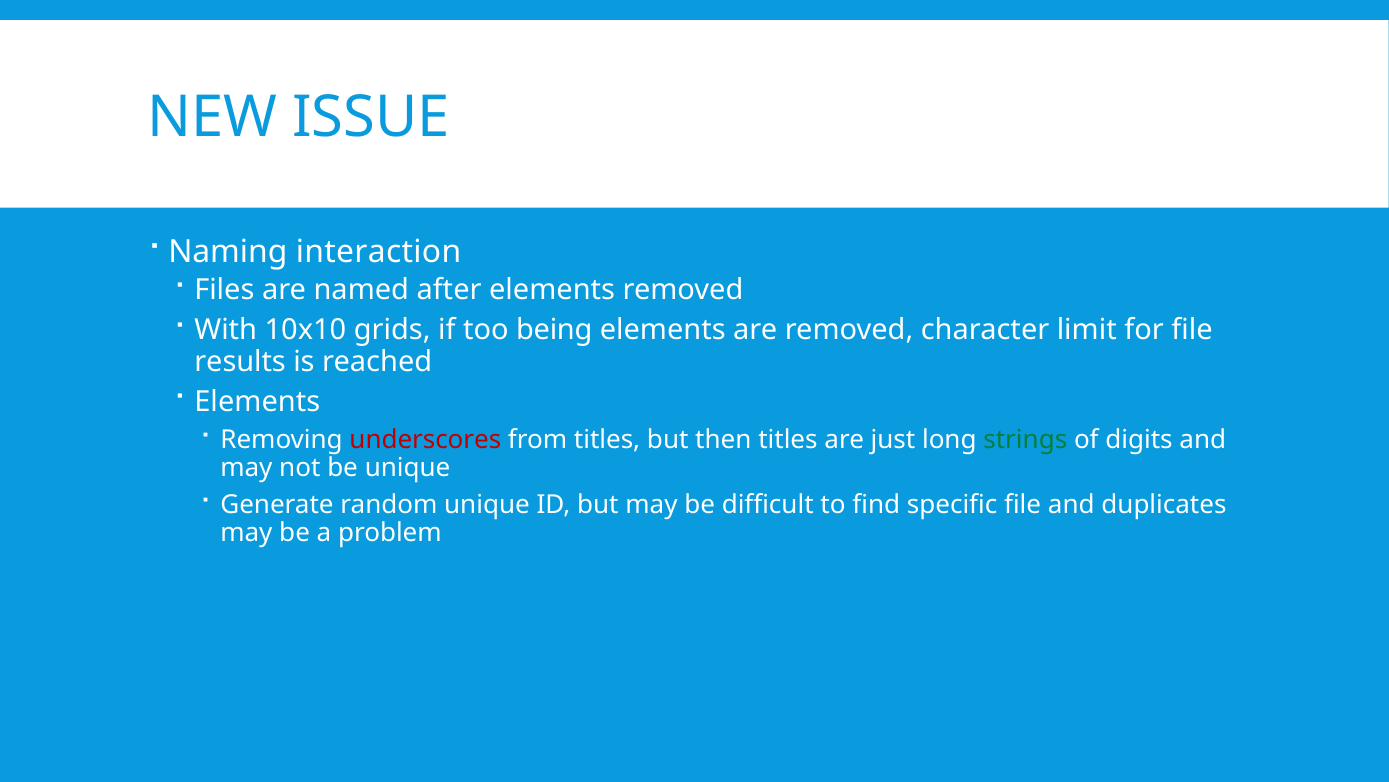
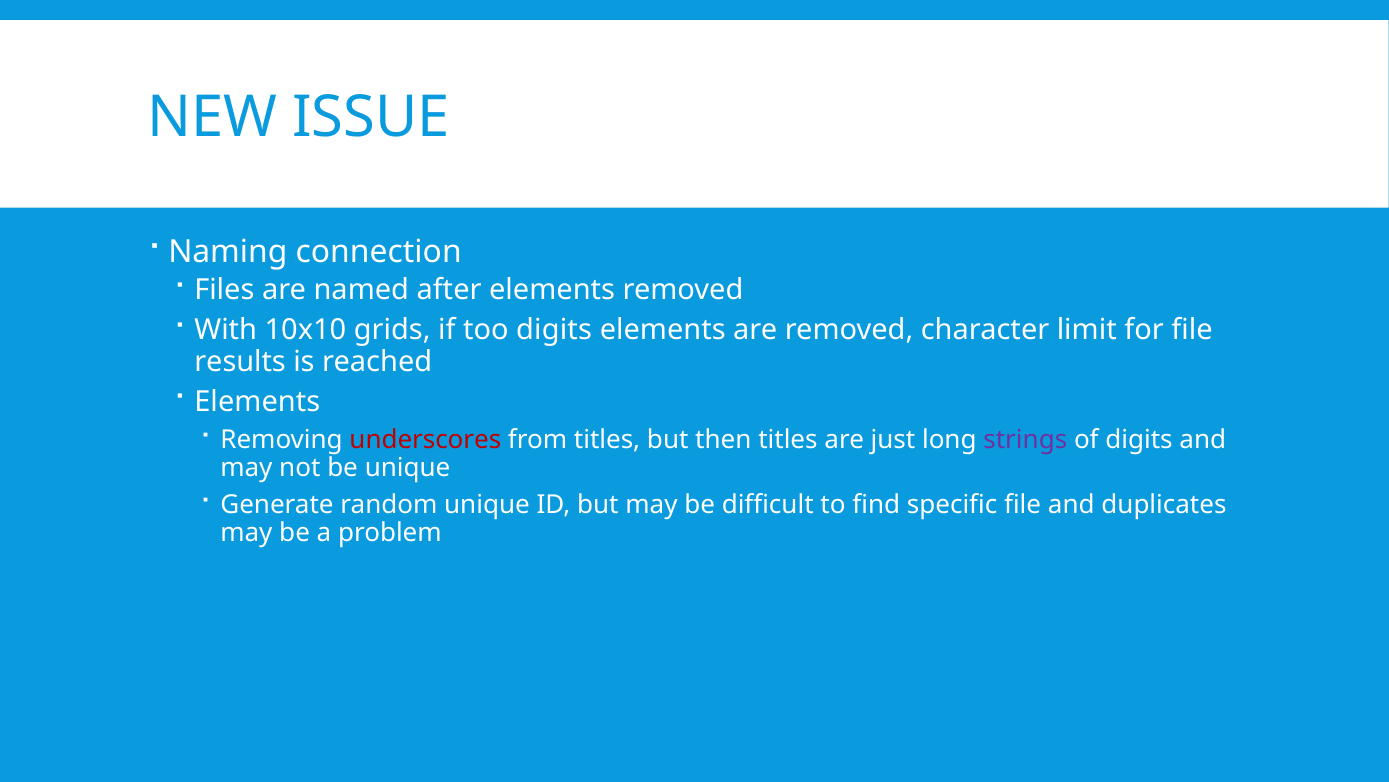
interaction: interaction -> connection (379, 251)
too being: being -> digits (554, 330)
strings colour: green -> purple (1025, 440)
